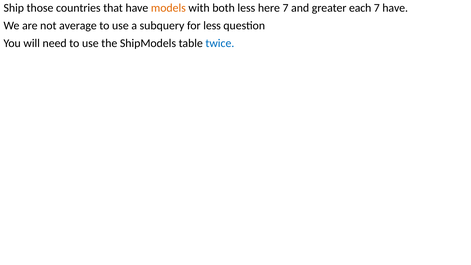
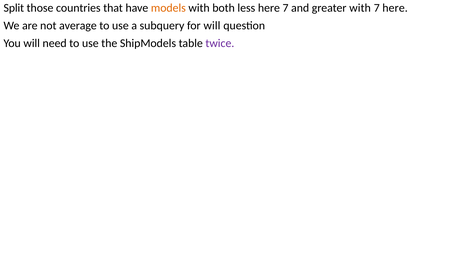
Ship: Ship -> Split (14, 8)
greater each: each -> with (360, 8)
7 have: have -> here (395, 8)
for less: less -> will (212, 26)
twice colour: blue -> purple (220, 43)
